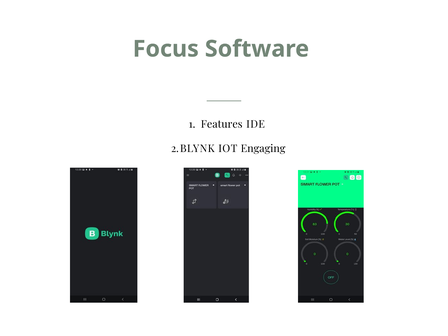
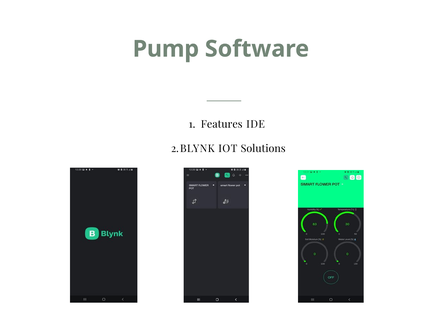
Focus: Focus -> Pump (166, 49)
Engaging: Engaging -> Solutions (263, 149)
